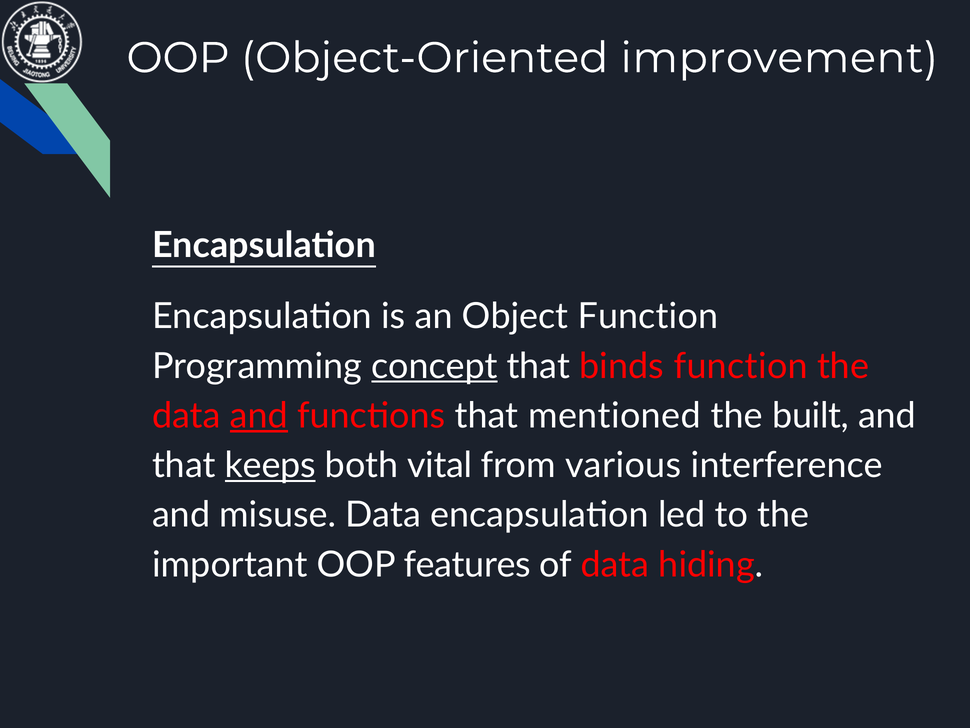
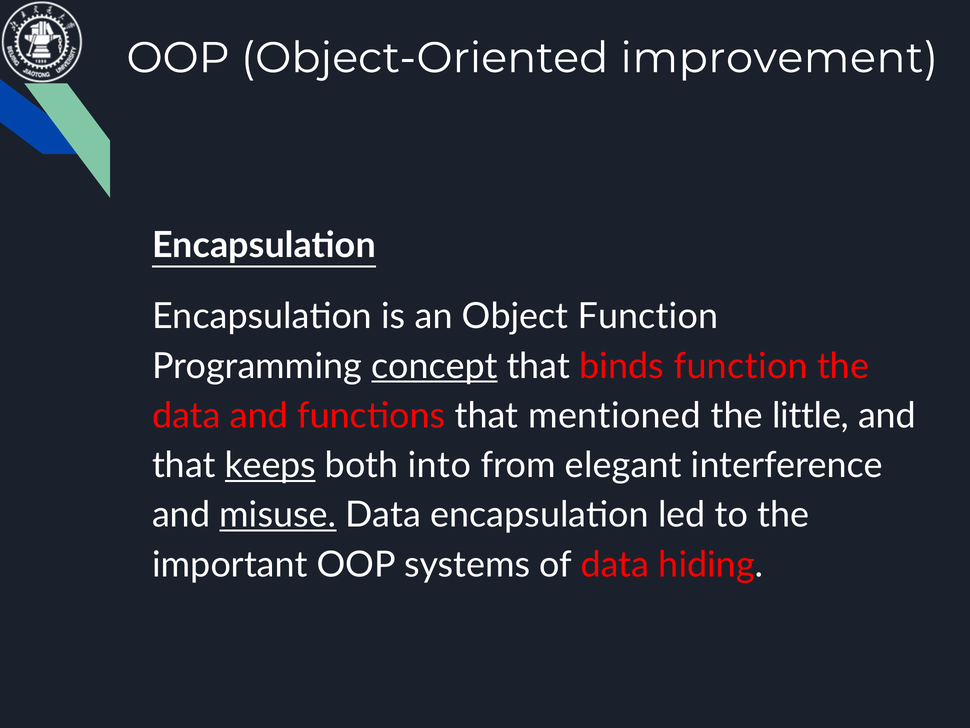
and underline: present -> none (259, 415)
built: built -> little (811, 415)
vital: vital -> into (439, 465)
various: various -> elegant (623, 465)
misuse underline: none -> present (278, 515)
features: features -> systems (467, 564)
